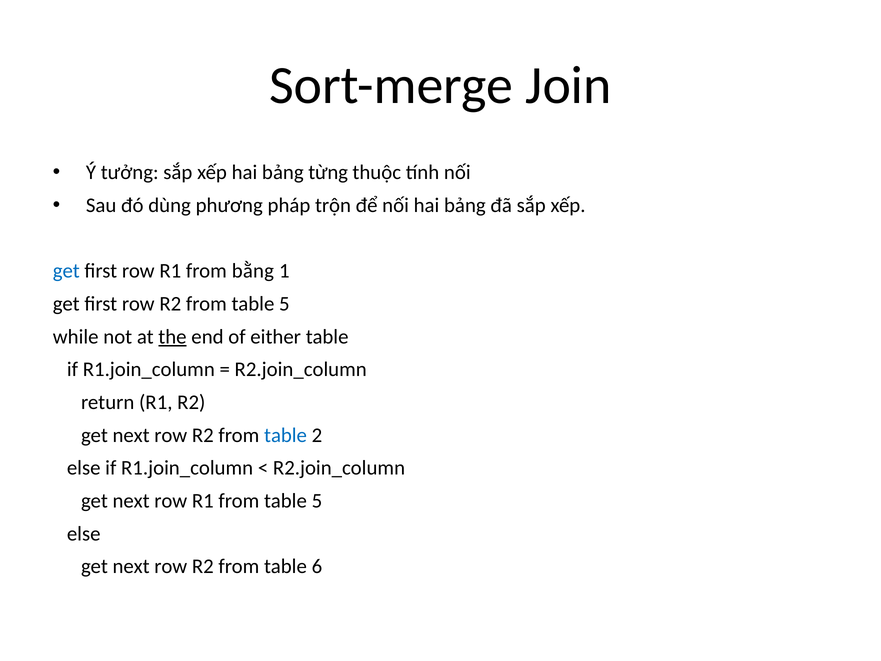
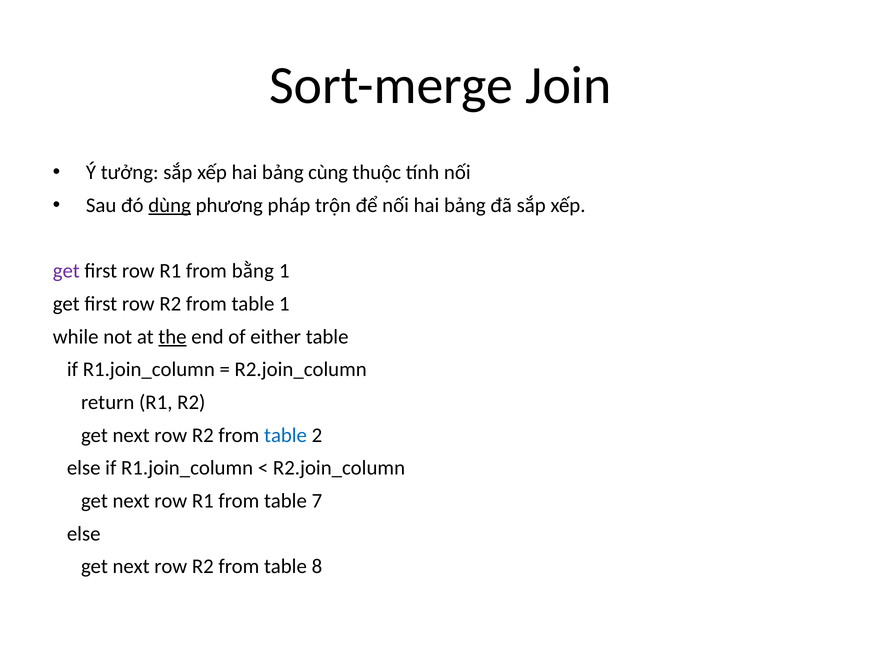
từng: từng -> cùng (328, 173)
dùng underline: none -> present (170, 205)
get colour: blue -> purple (66, 271)
R2 from table 5: 5 -> 1 (284, 304)
R1 from table 5: 5 -> 7 (317, 501)
6: 6 -> 8 (317, 566)
